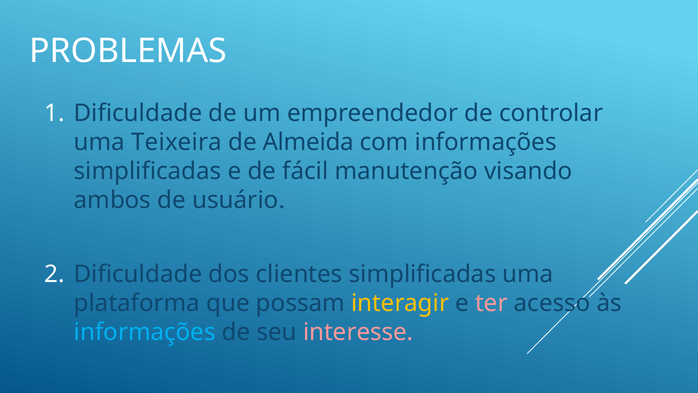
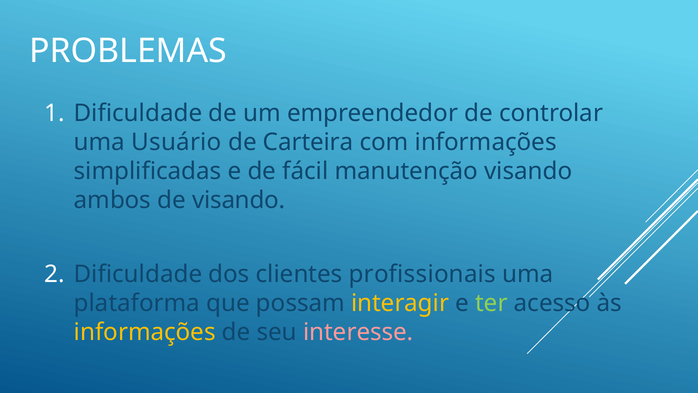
Teixeira: Teixeira -> Usuário (176, 142)
Almeida: Almeida -> Carteira (308, 142)
de usuário: usuário -> visando (239, 200)
clientes simplificadas: simplificadas -> profissionais (422, 274)
ter colour: pink -> light green (491, 303)
informações colour: light blue -> yellow (145, 332)
